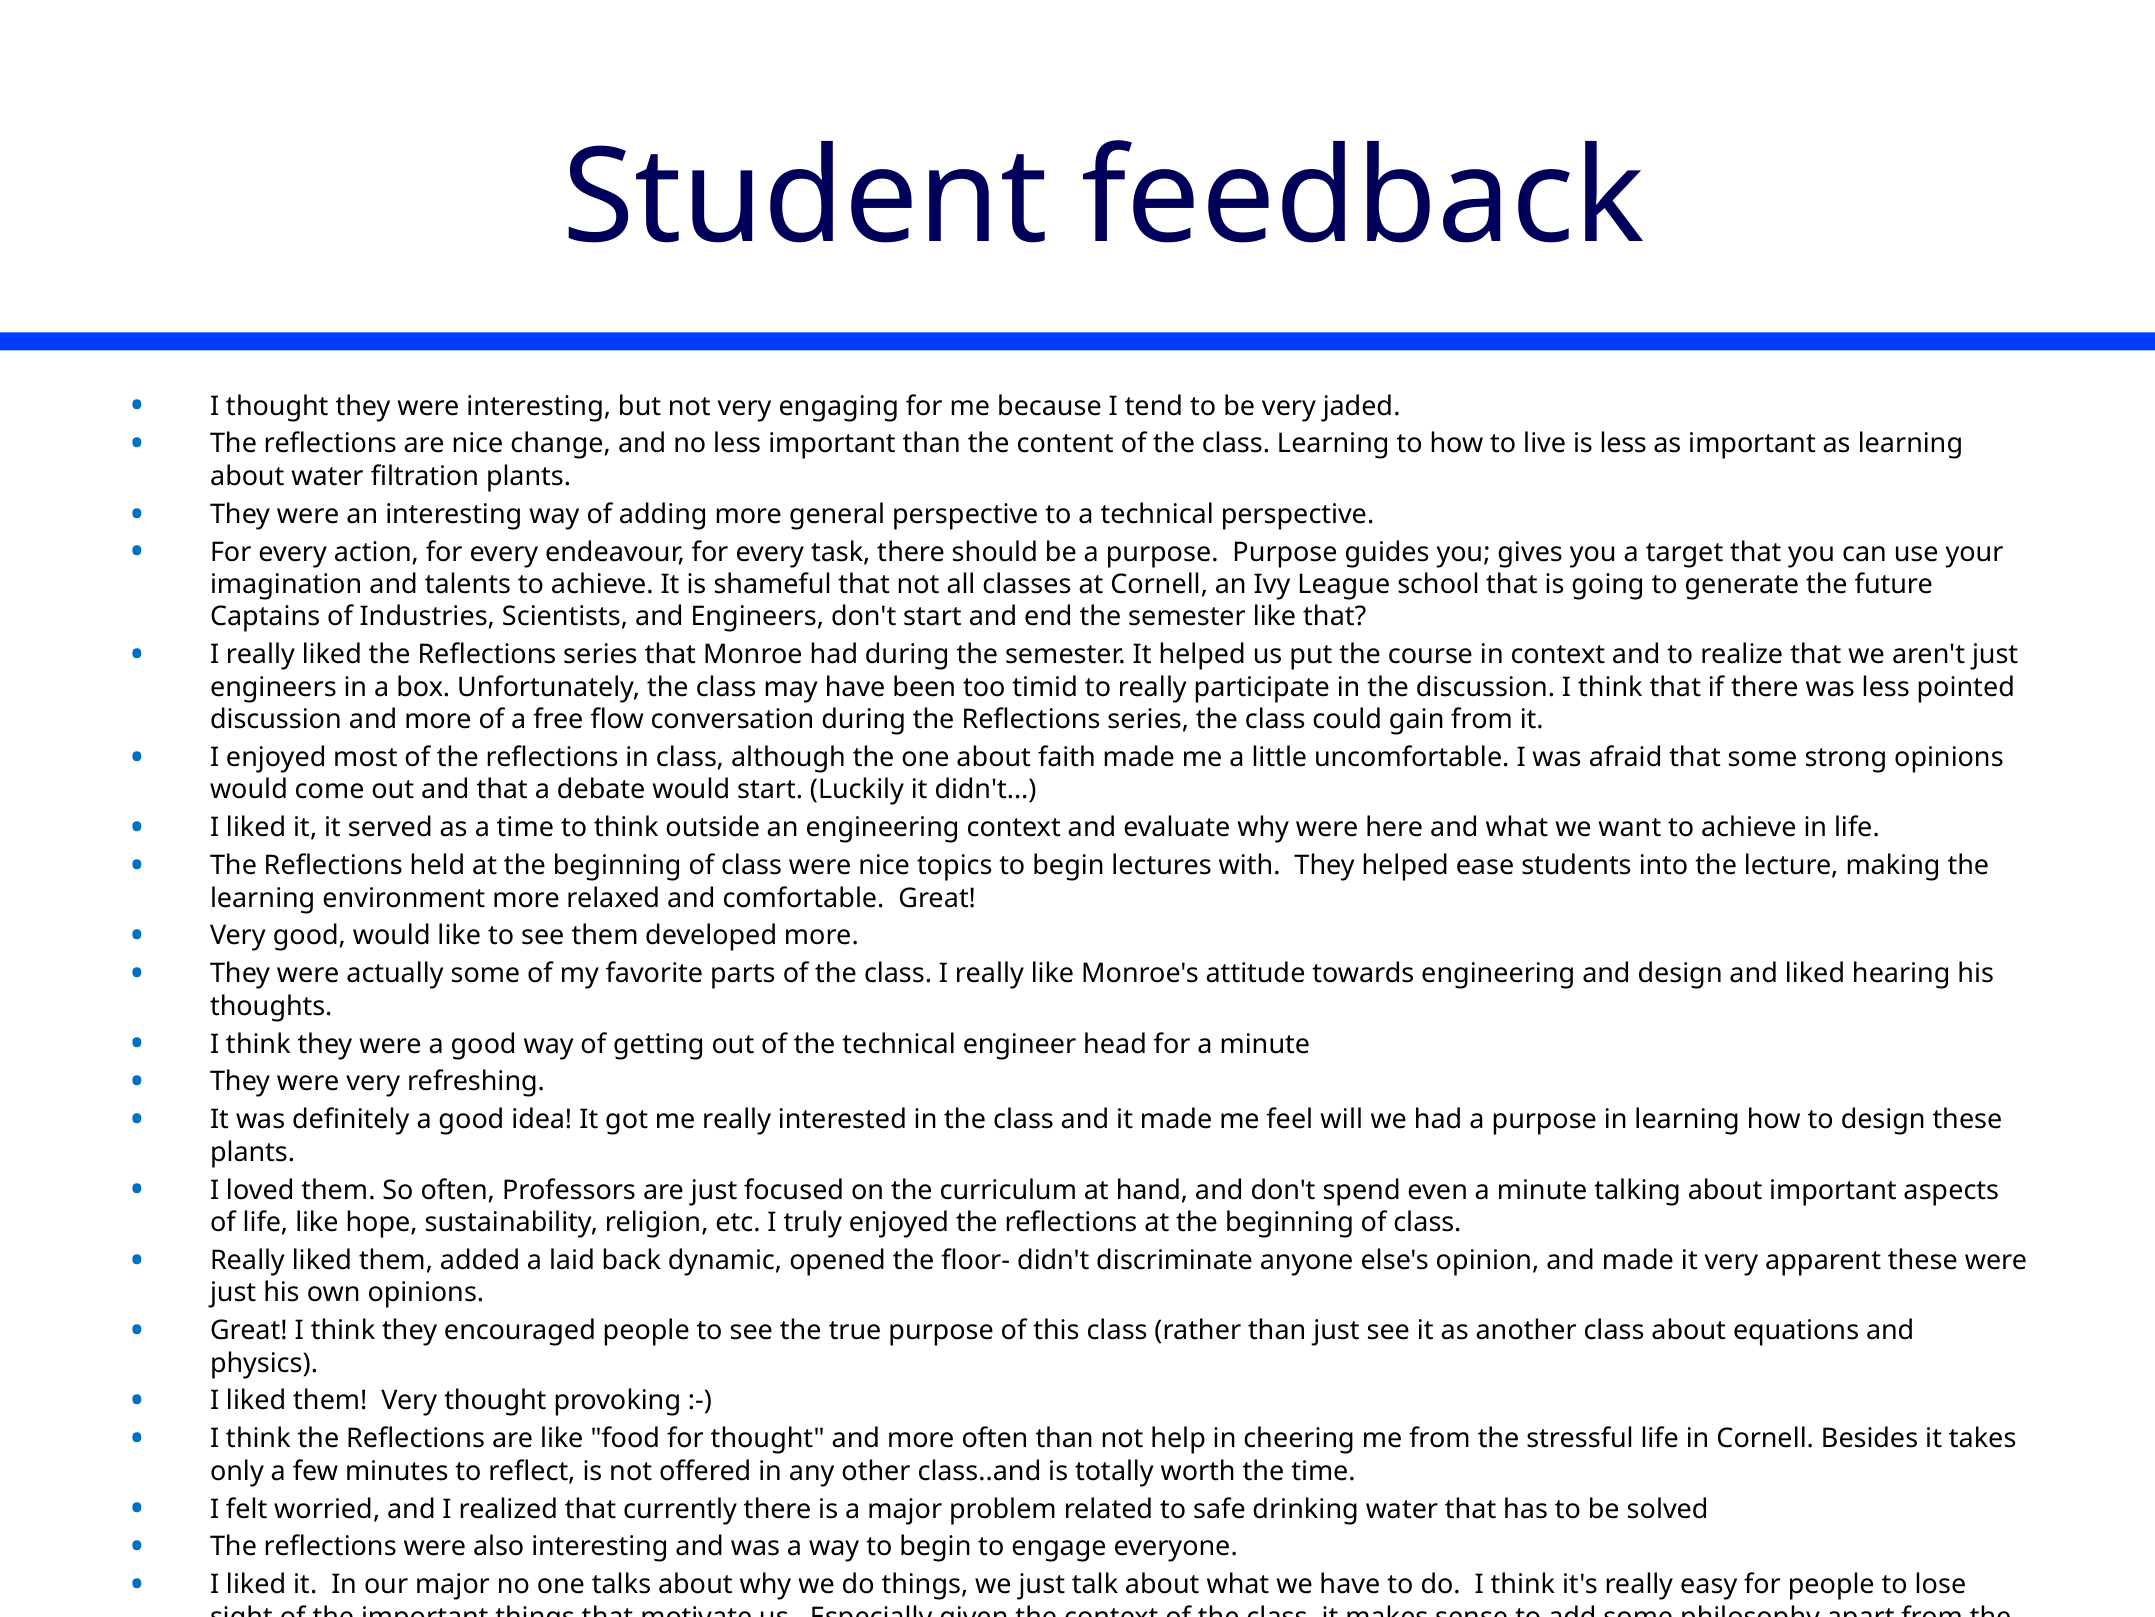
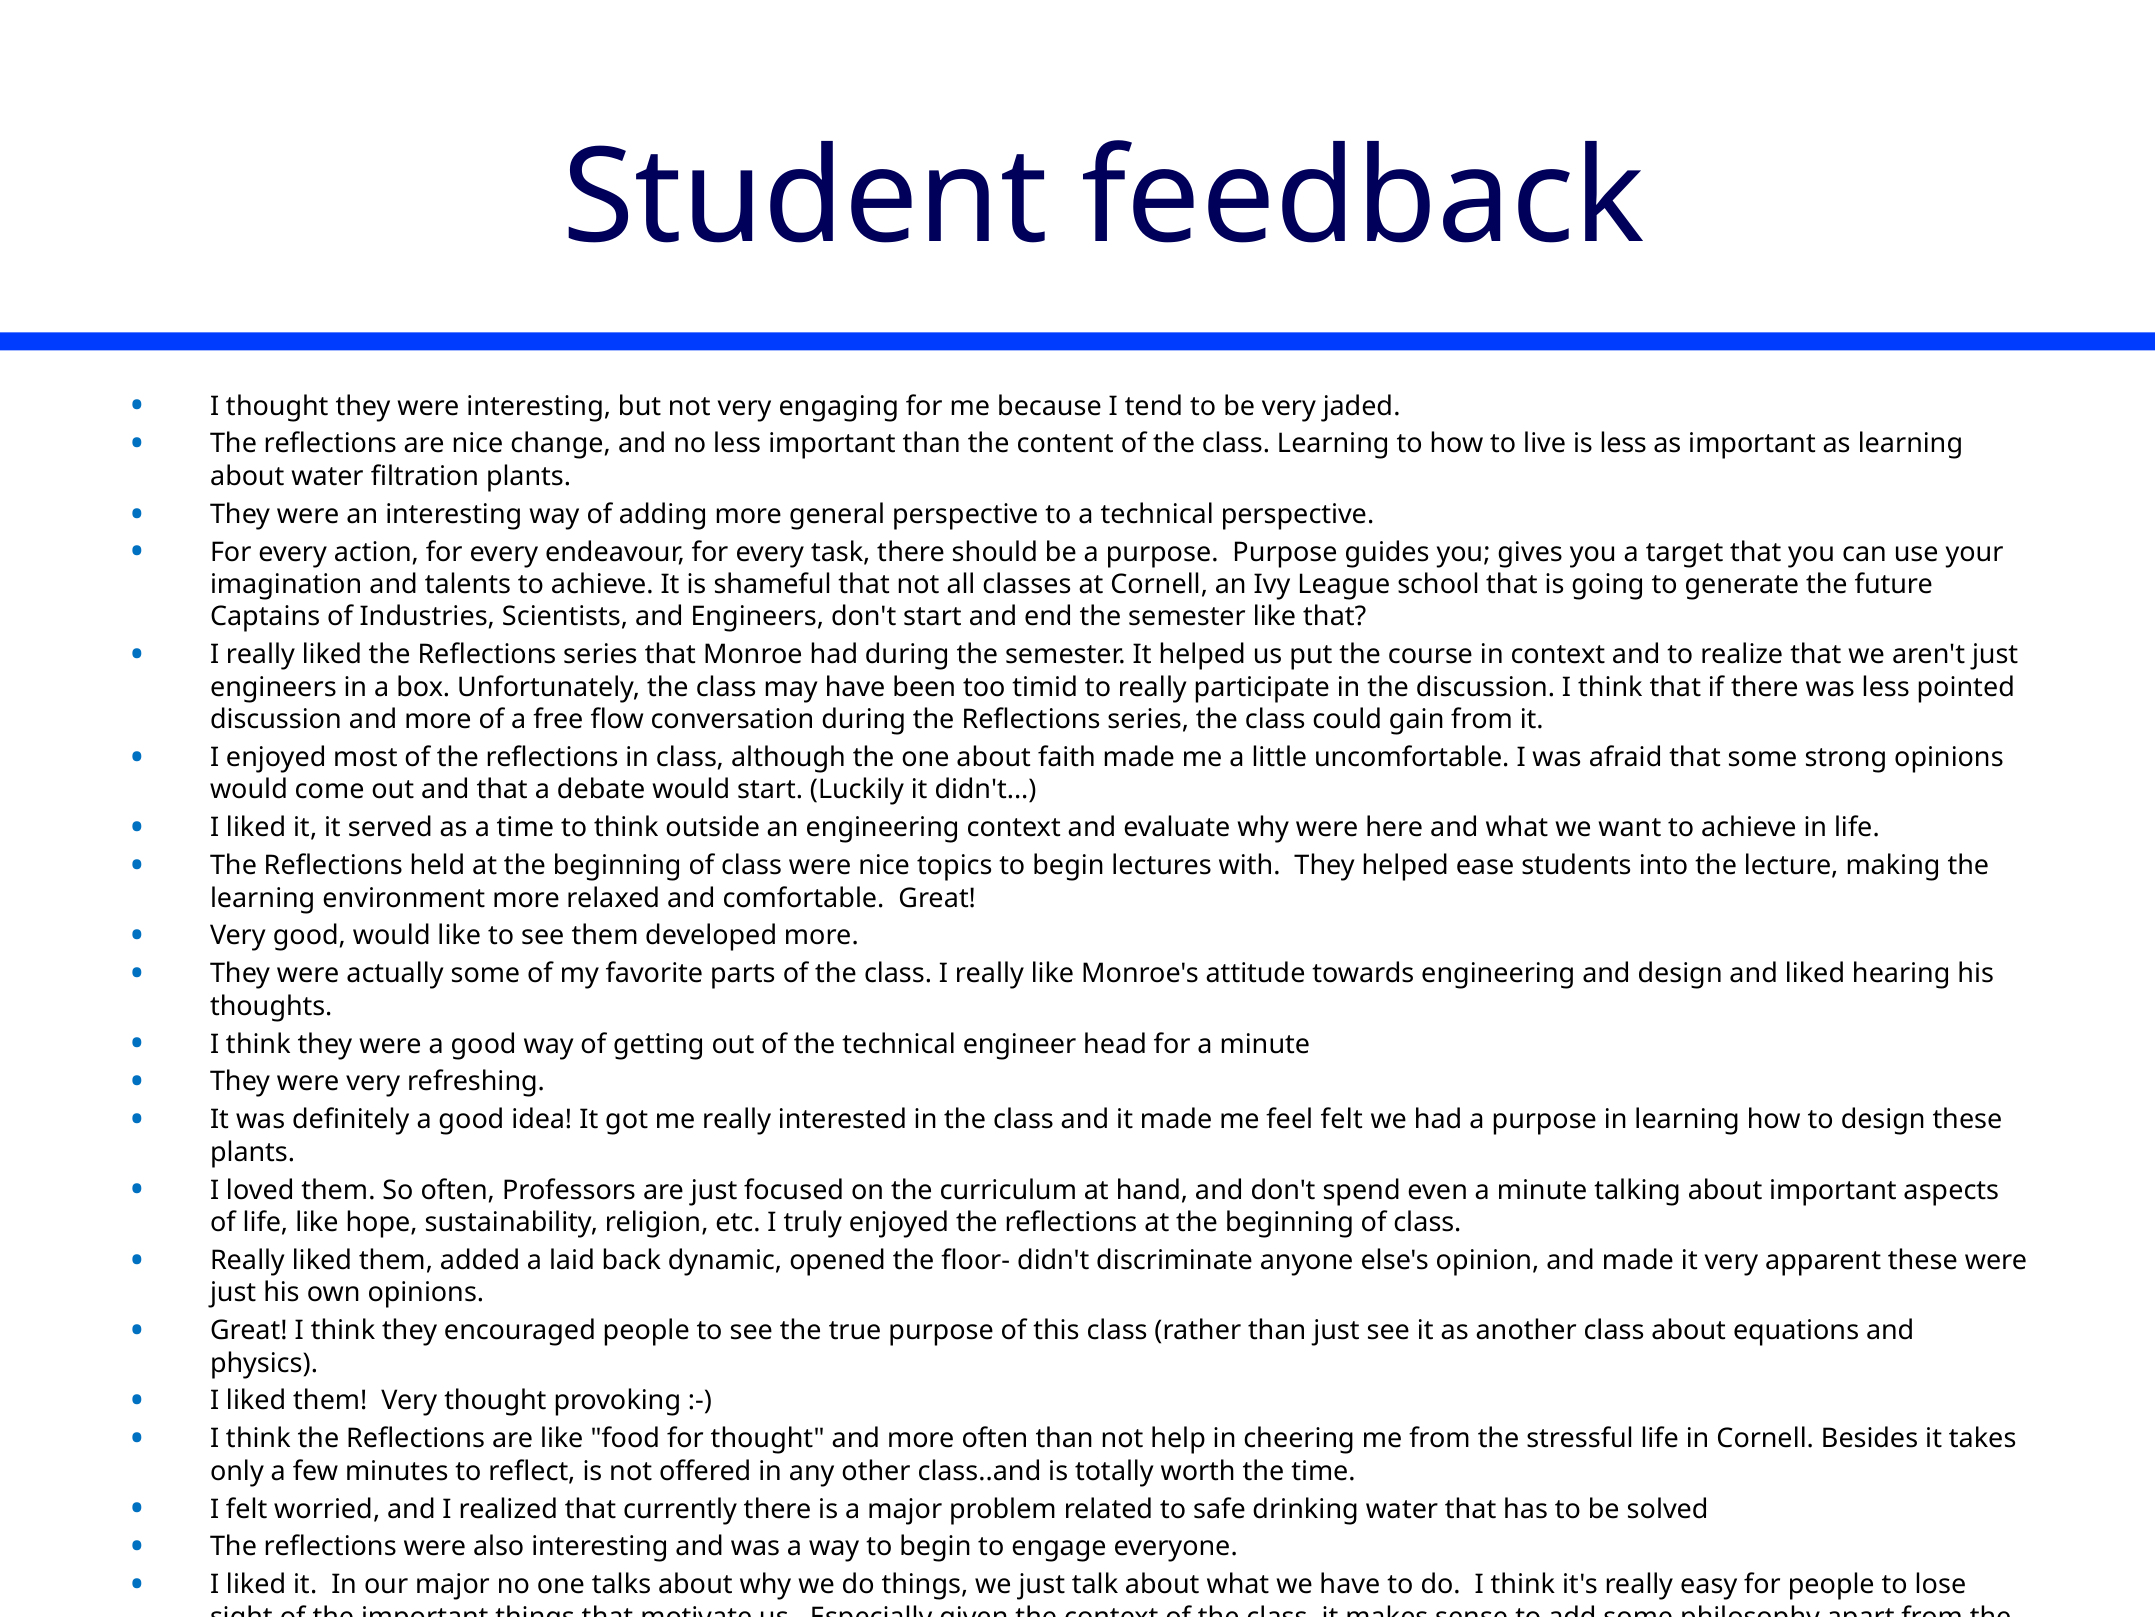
feel will: will -> felt (1342, 1119)
